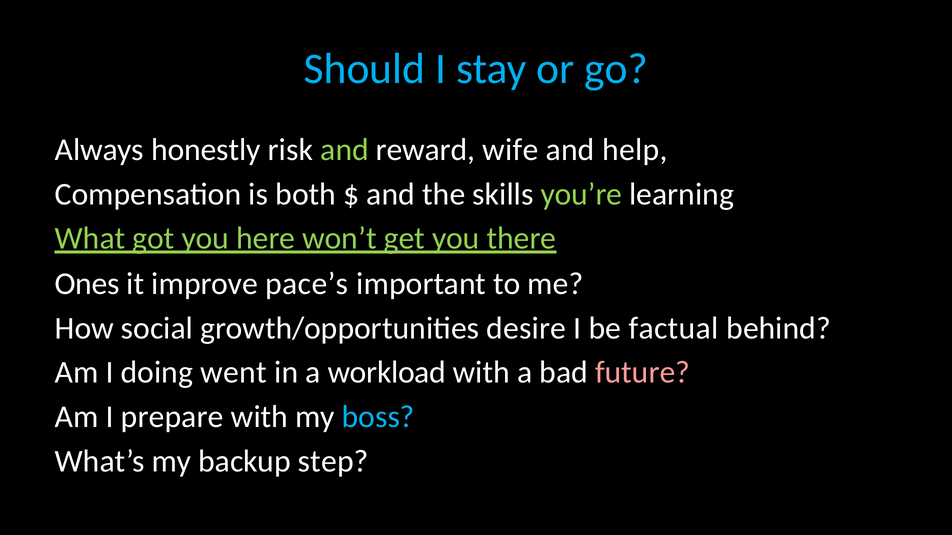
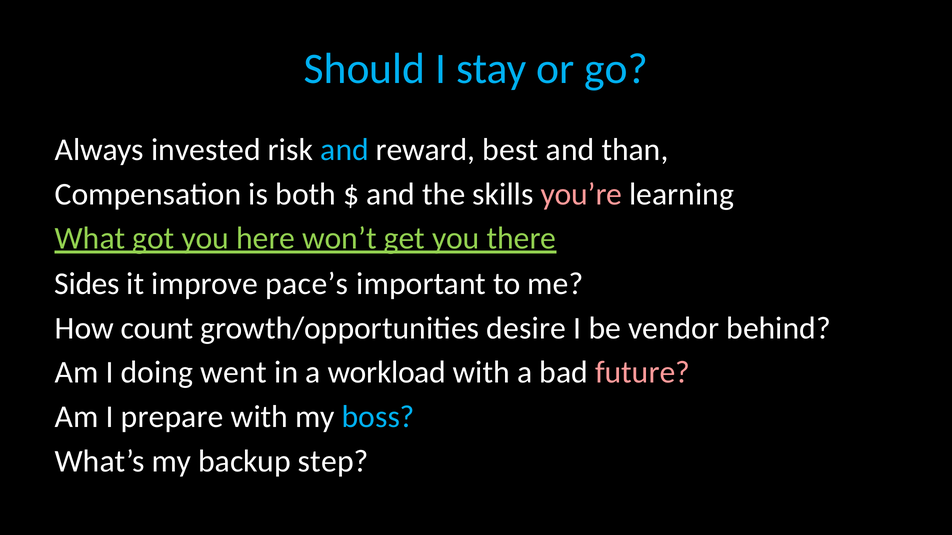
honestly: honestly -> invested (206, 150)
and colour: light green -> light blue (345, 150)
wife: wife -> best (510, 150)
help: help -> than (635, 150)
you’re colour: light green -> pink (581, 194)
Ones: Ones -> Sides (87, 284)
social: social -> count (157, 328)
factual: factual -> vendor (674, 328)
